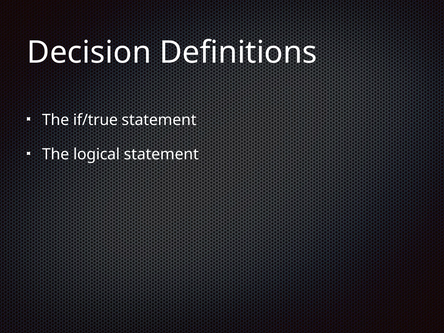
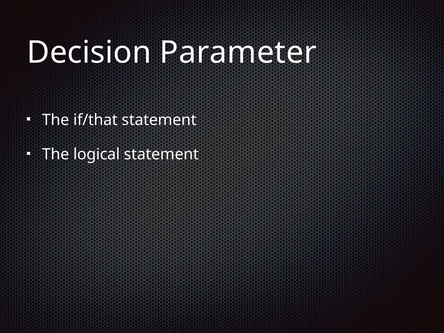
Definitions: Definitions -> Parameter (238, 52)
if/true: if/true -> if/that (95, 120)
